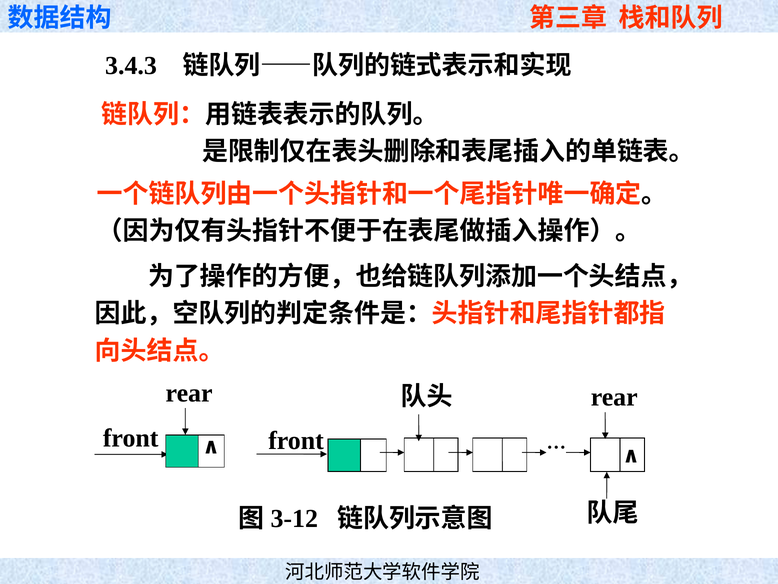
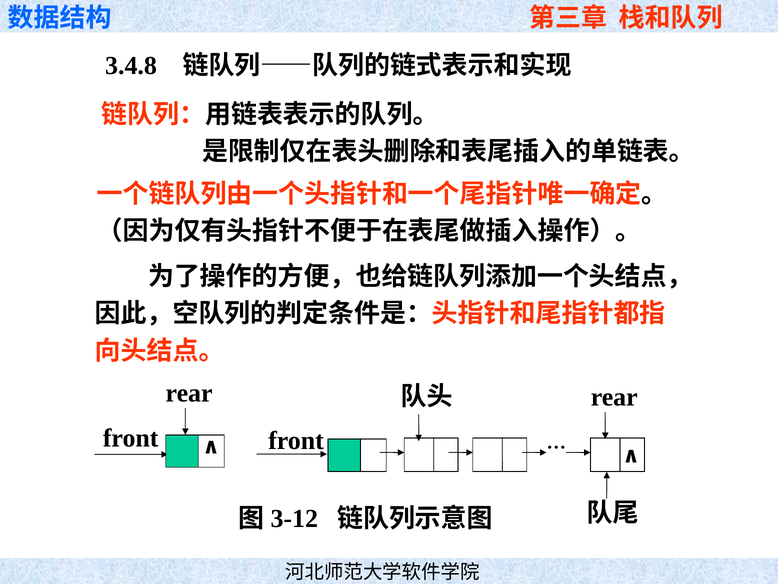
3.4.3: 3.4.3 -> 3.4.8 (131, 66)
